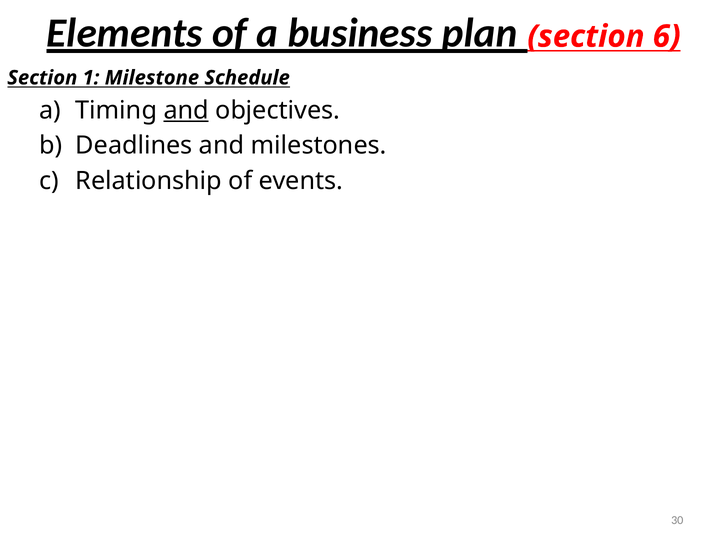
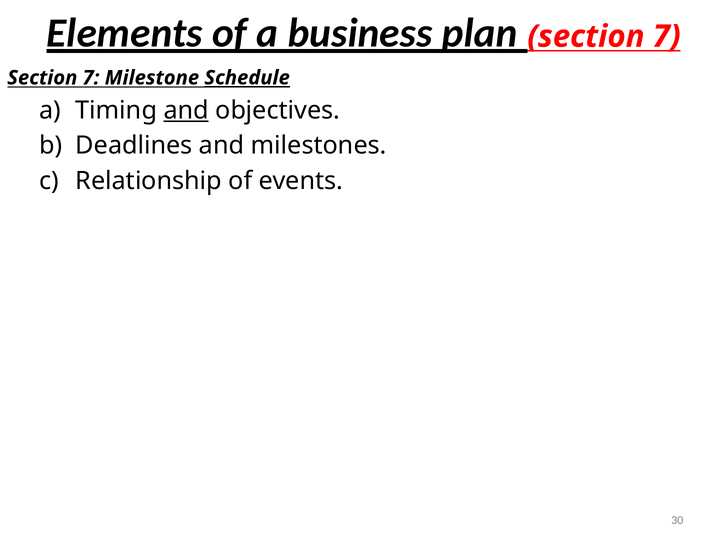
6: 6 -> 7 (667, 36)
1: 1 -> 7 (91, 78)
Schedule underline: none -> present (247, 78)
